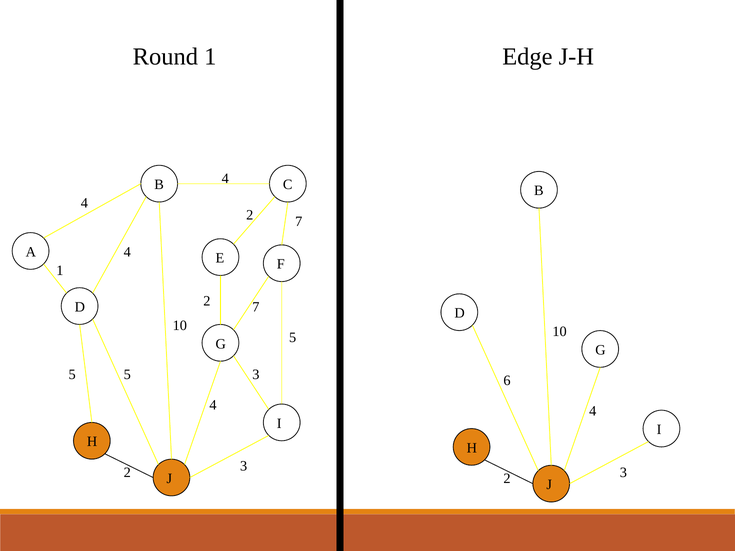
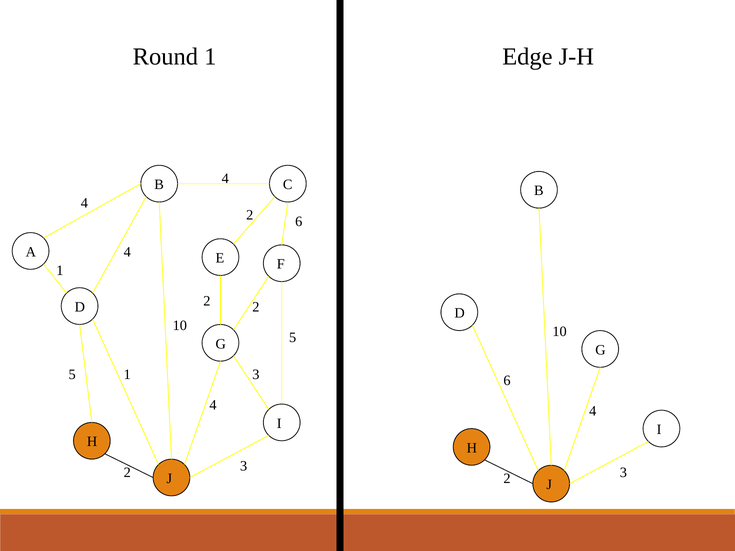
7: 7 -> 6 (299, 221)
7: 7 -> 2 (256, 307)
5 5: 5 -> 1 (127, 375)
